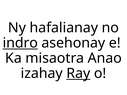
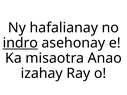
Ray underline: present -> none (78, 74)
